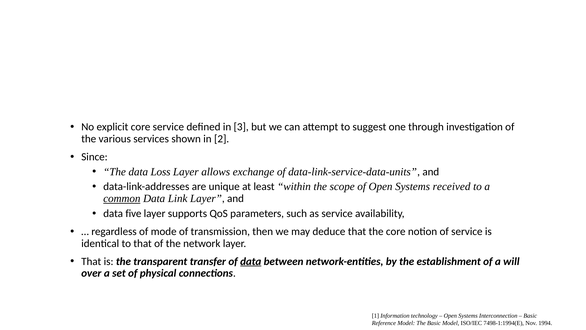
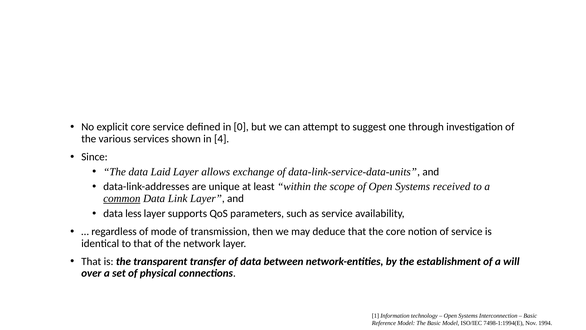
3: 3 -> 0 (241, 127)
2: 2 -> 4 (222, 139)
Loss: Loss -> Laid (161, 172)
five: five -> less (133, 213)
data underline: present -> none (251, 261)
